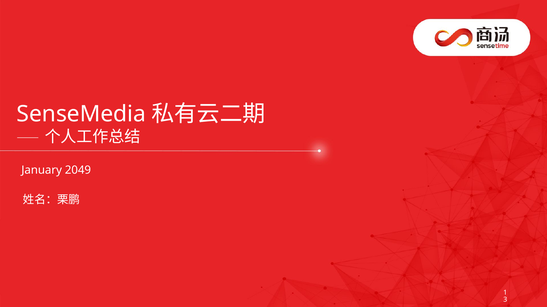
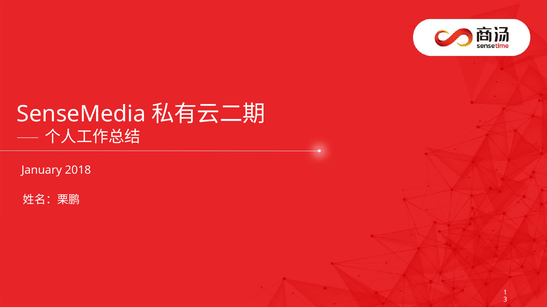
2049: 2049 -> 2018 (78, 170)
